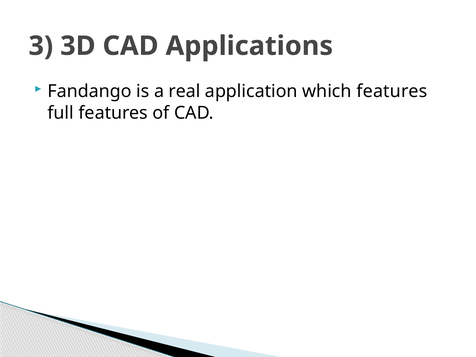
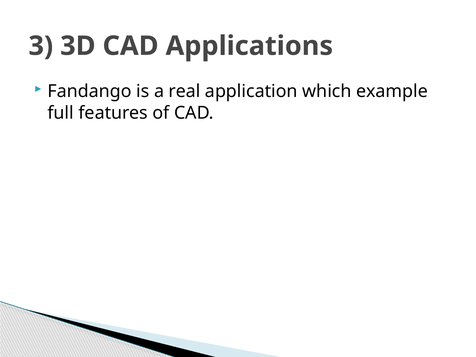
which features: features -> example (392, 91)
